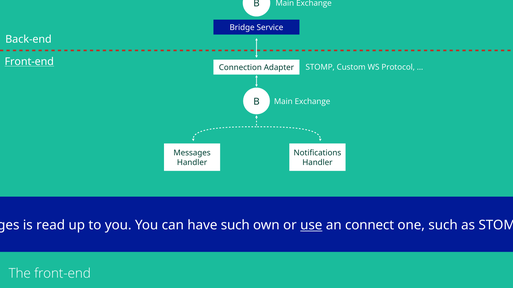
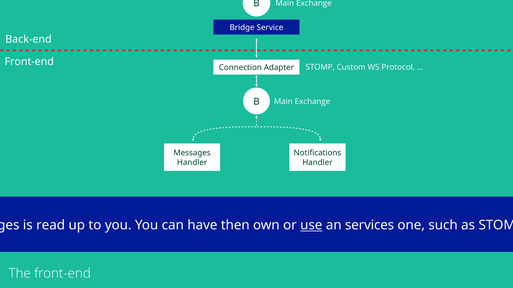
Front-end underline: present -> none (29, 62)
have such: such -> then (235, 226)
connect: connect -> services (370, 226)
